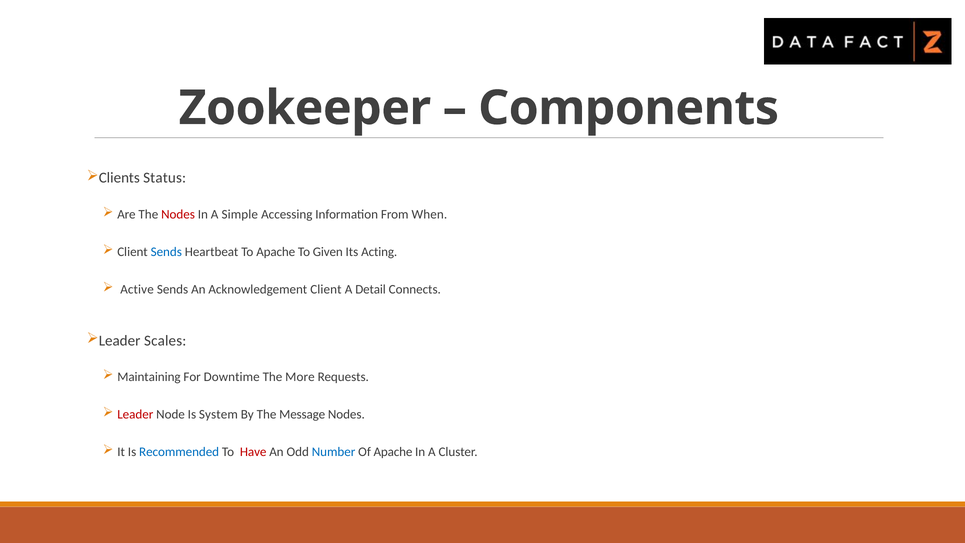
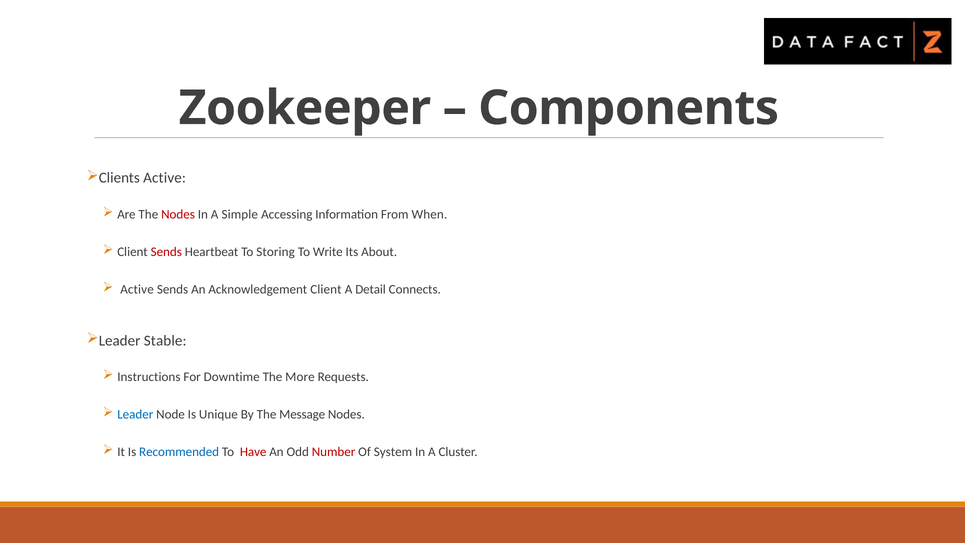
Status: Status -> Active (165, 178)
Sends colour: blue -> red (166, 252)
To Apache: Apache -> Storing (276, 252)
Given: Given -> Write (328, 252)
Acting: Acting -> About (379, 252)
Scales: Scales -> Stable (165, 340)
Maintaining: Maintaining -> Instructions (149, 377)
Leader colour: red -> blue (135, 414)
System: System -> Unique (218, 414)
Number colour: blue -> red (334, 452)
Of Apache: Apache -> System (393, 452)
